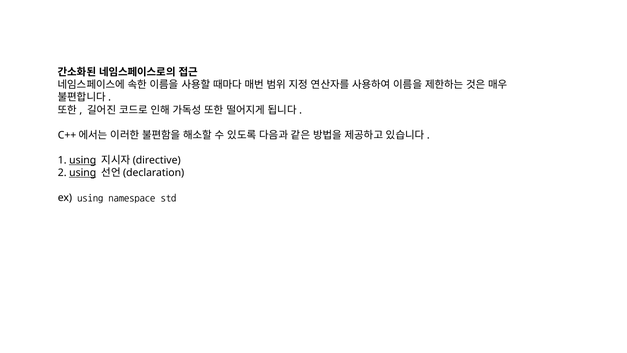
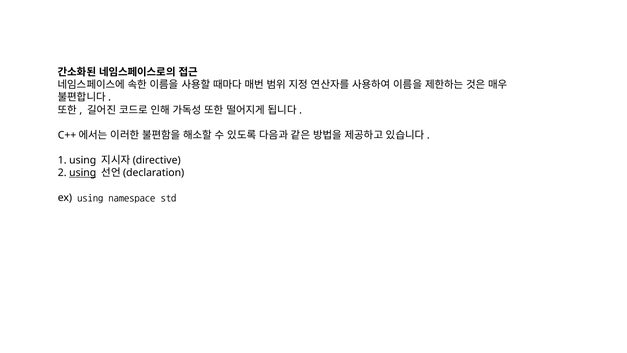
using underline: present -> none (83, 160)
